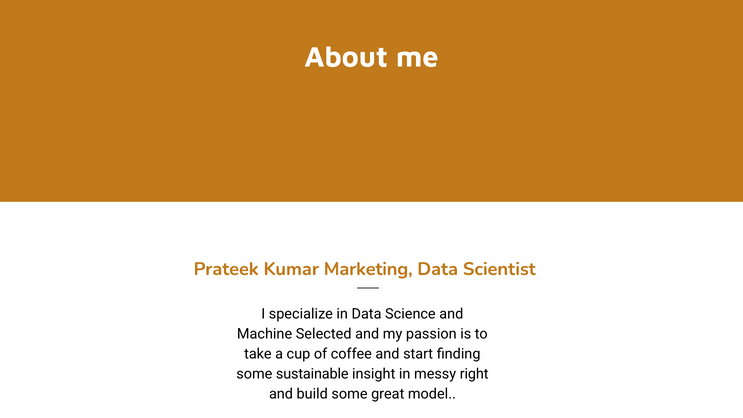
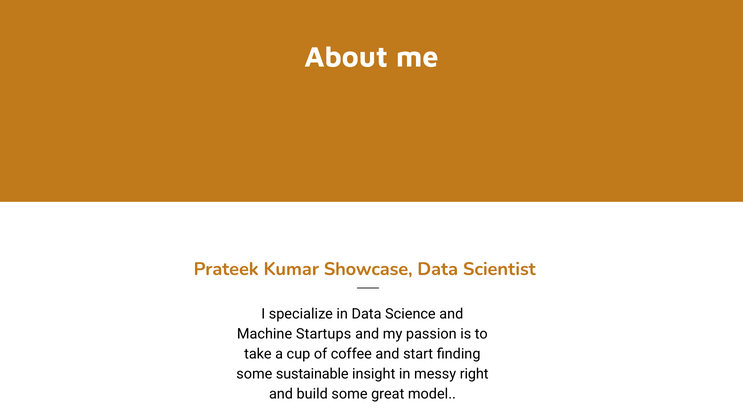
Marketing: Marketing -> Showcase (368, 269)
Selected: Selected -> Startups (324, 334)
